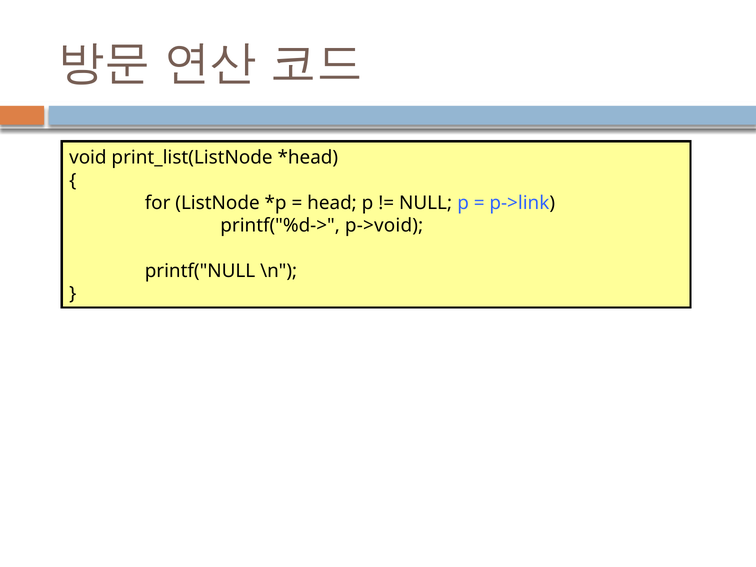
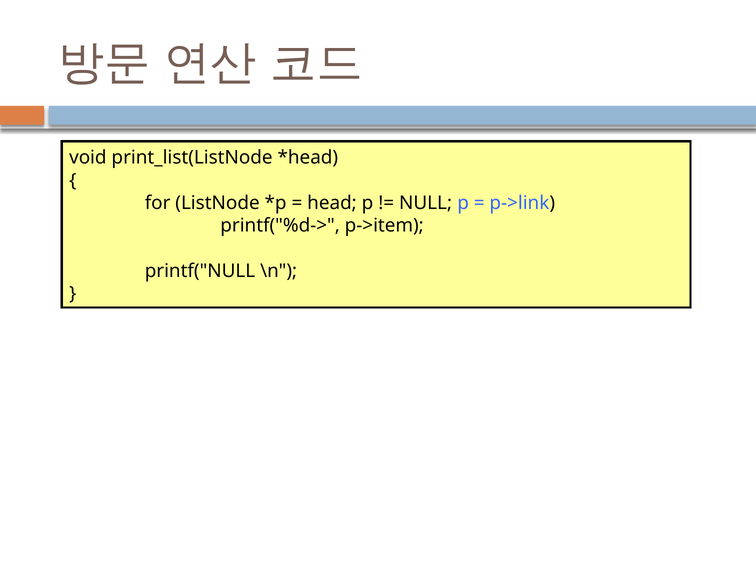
p->void: p->void -> p->item (384, 226)
